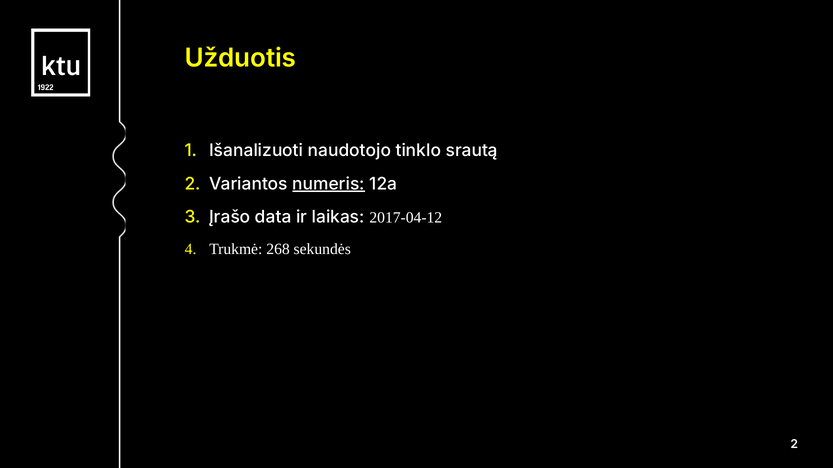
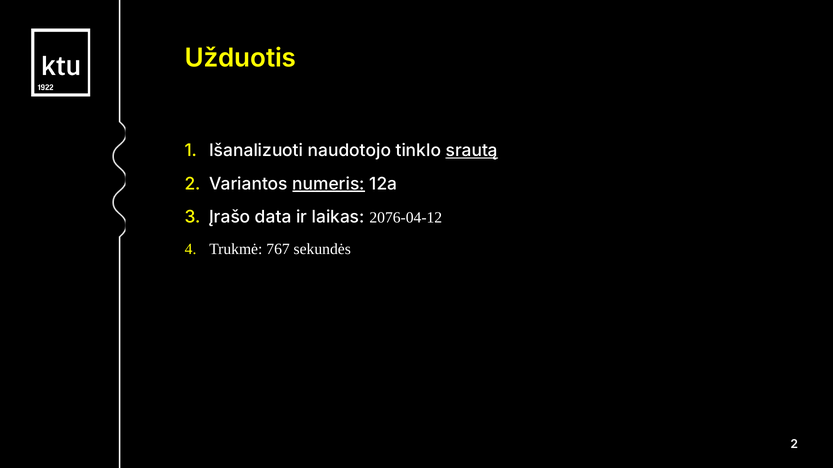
srautą underline: none -> present (472, 151)
2017-04-12: 2017-04-12 -> 2076-04-12 (406, 218)
268: 268 -> 767 (278, 249)
